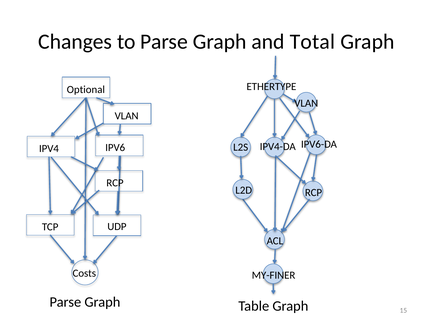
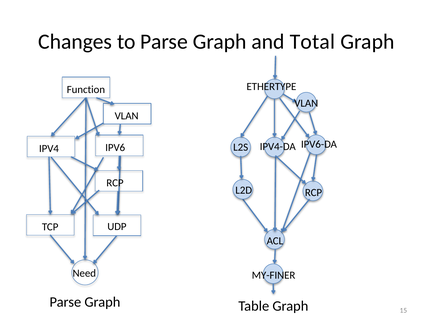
Optional: Optional -> Function (86, 89)
Costs: Costs -> Need (84, 273)
